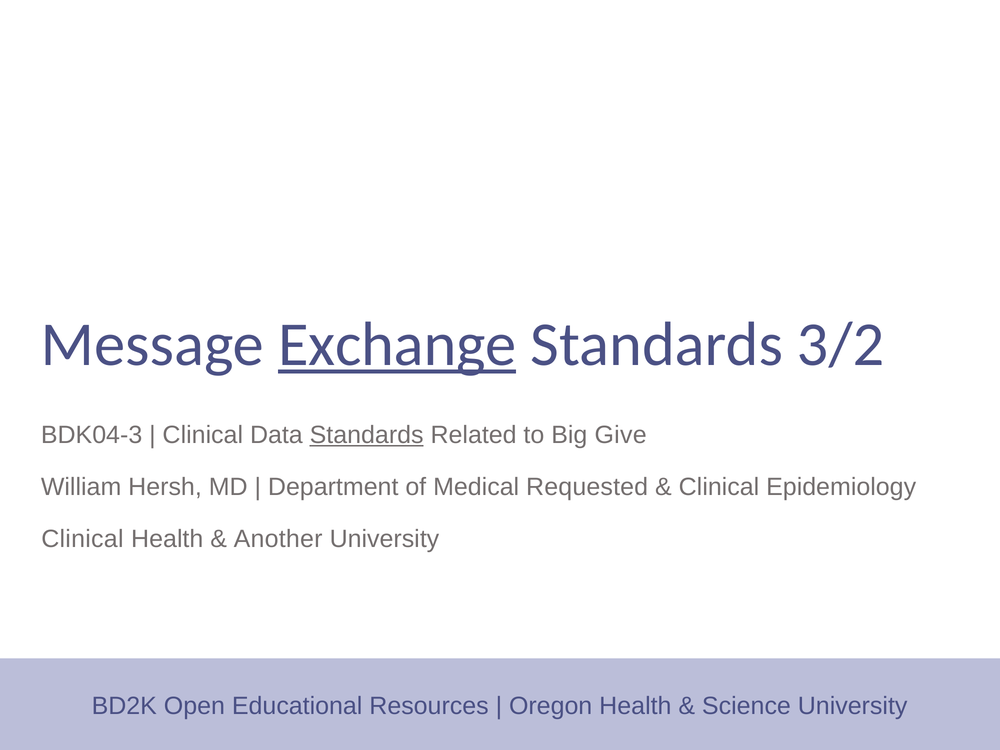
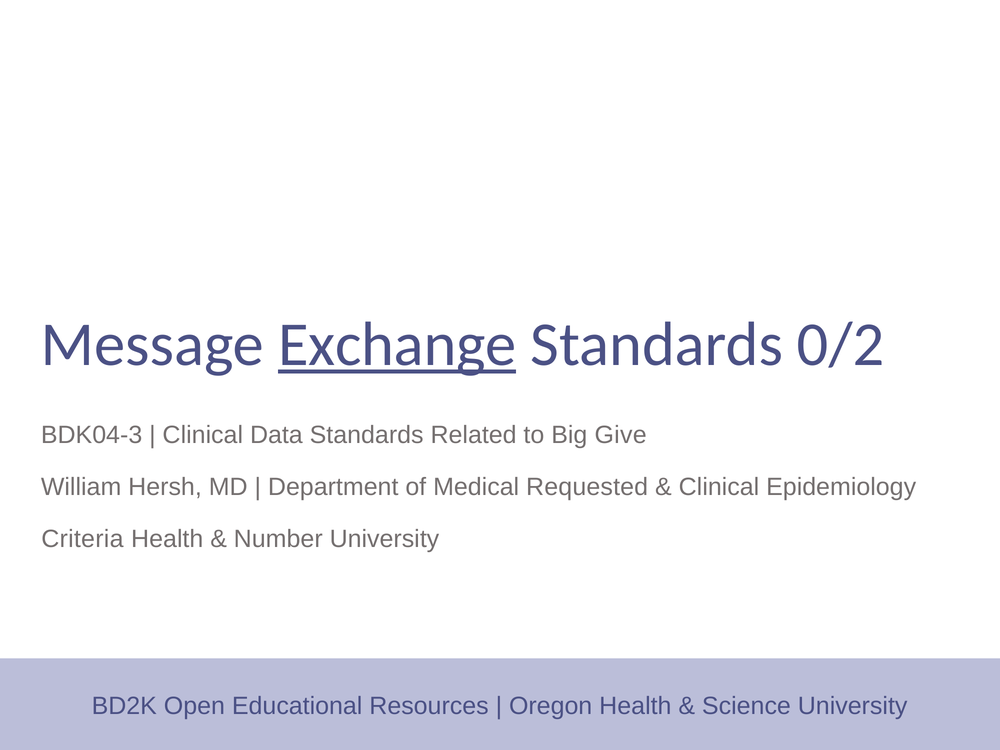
3/2: 3/2 -> 0/2 (841, 345)
Standards underline: present -> none (367, 435)
Clinical: Clinical -> Criteria (82, 539)
Another: Another -> Number (278, 539)
